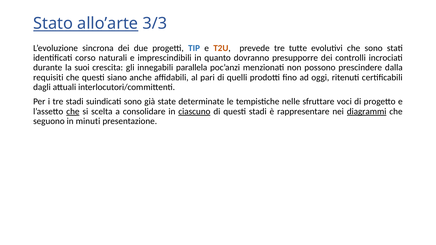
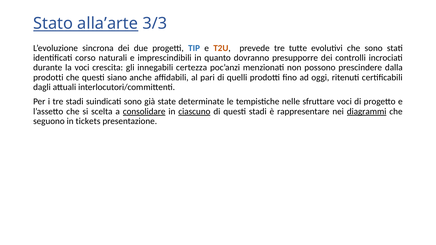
allo’arte: allo’arte -> alla’arte (108, 23)
la suoi: suoi -> voci (82, 68)
parallela: parallela -> certezza (192, 68)
requisiti: requisiti -> prodotti (48, 78)
che underline: present -> none (73, 112)
consolidare underline: none -> present (144, 112)
minuti: minuti -> tickets (88, 121)
